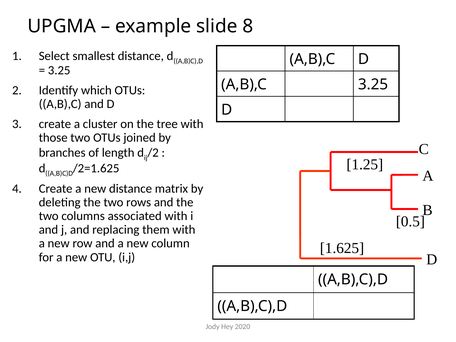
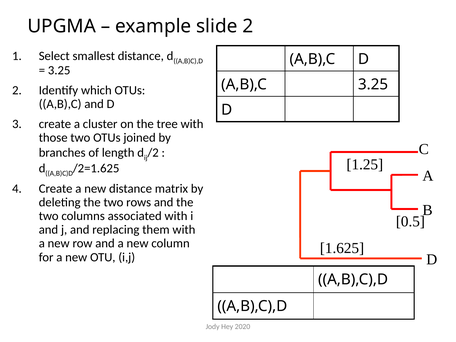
slide 8: 8 -> 2 (248, 26)
